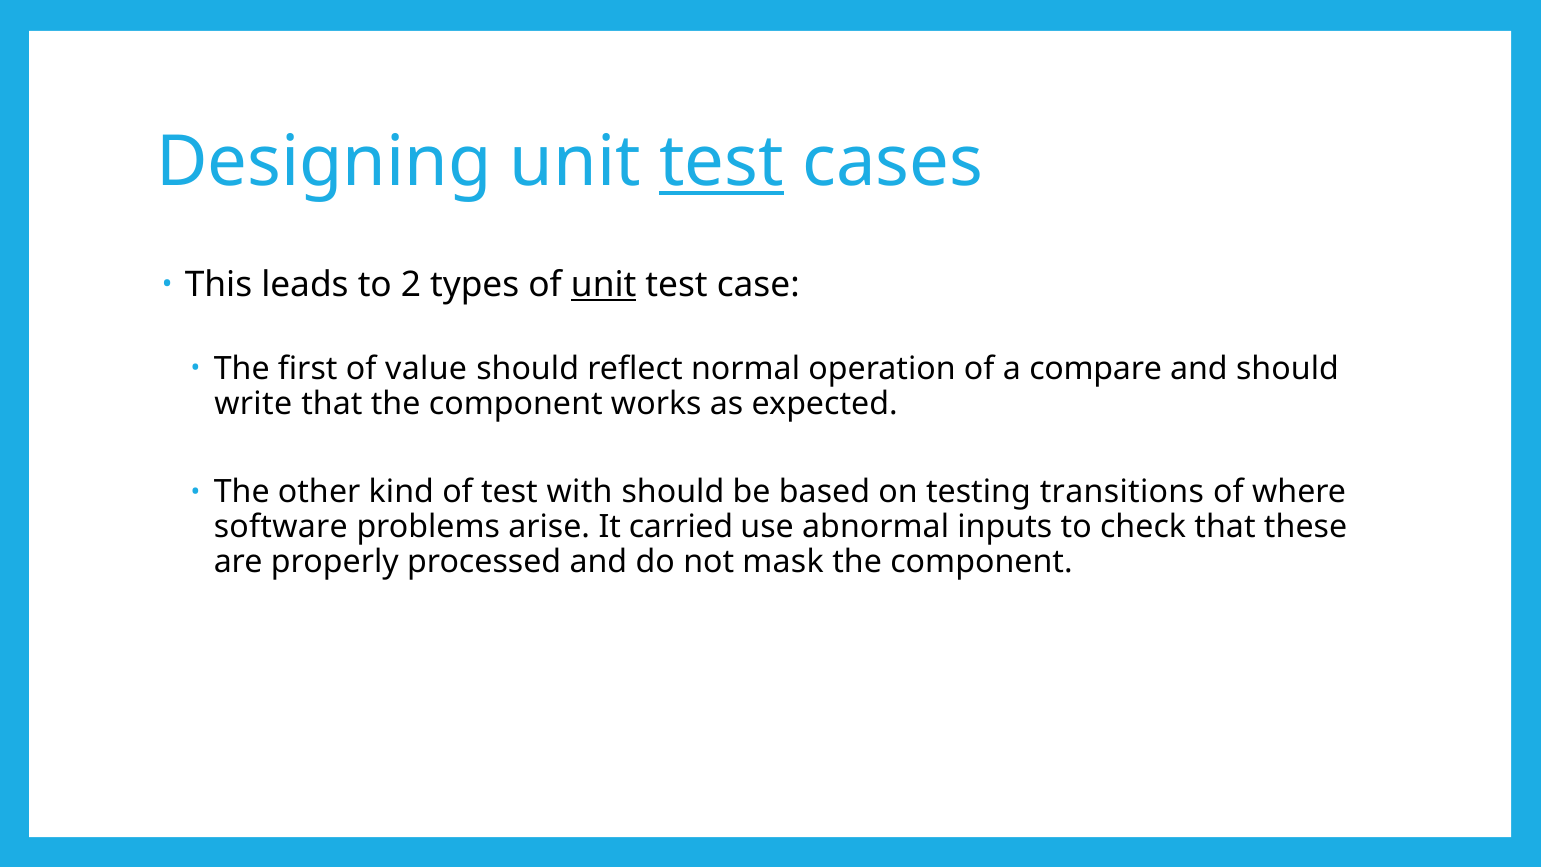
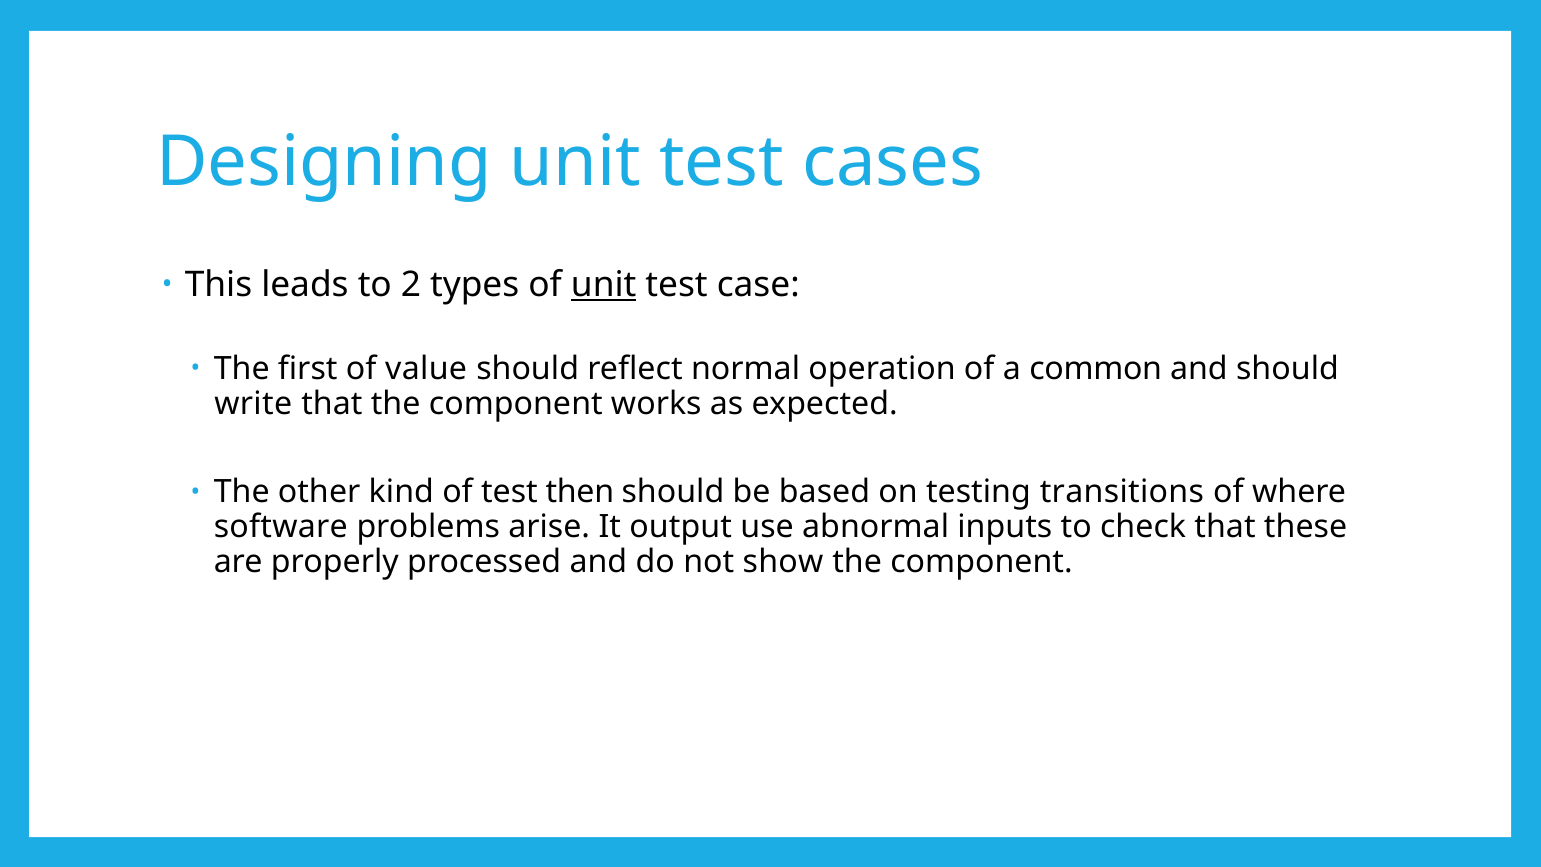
test underline: present -> none (721, 162)
compare: compare -> common (1096, 369)
with: with -> then (580, 492)
carried: carried -> output (681, 527)
mask: mask -> show (783, 561)
